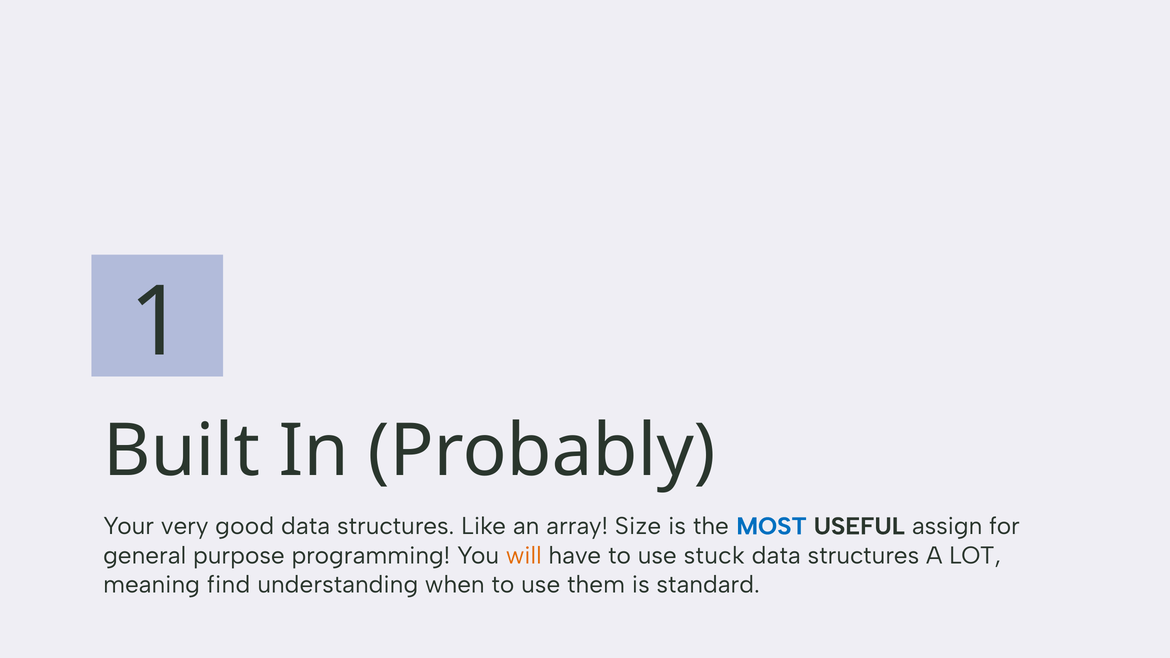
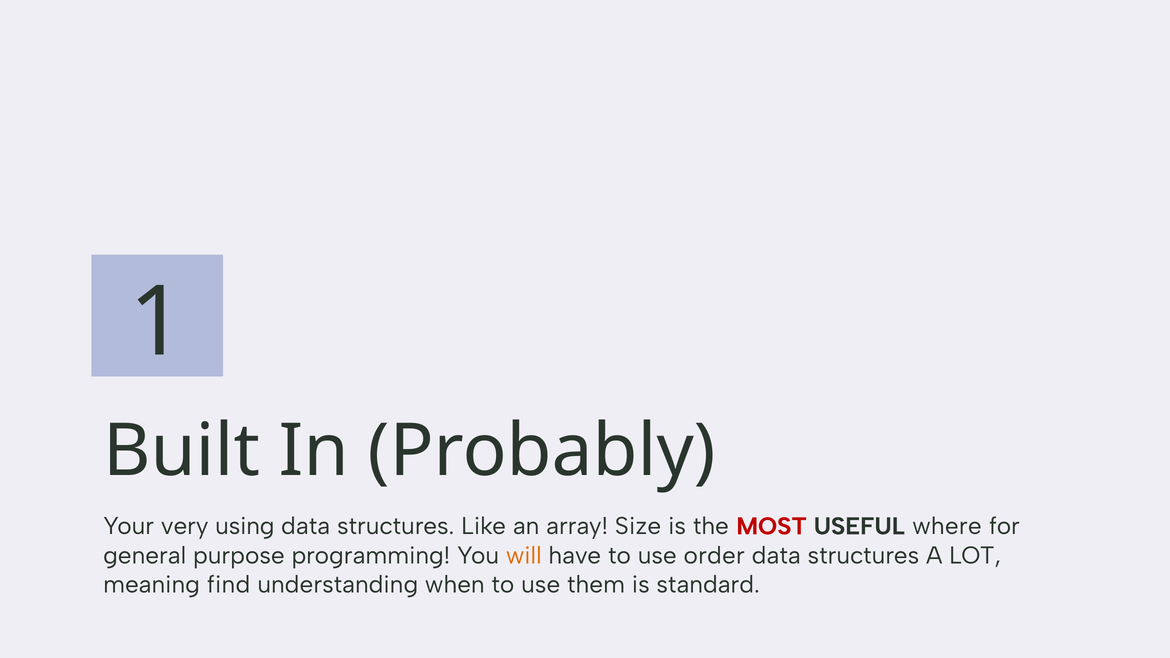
good: good -> using (245, 526)
MOST colour: blue -> red (772, 526)
assign: assign -> where (947, 526)
stuck: stuck -> order (714, 556)
